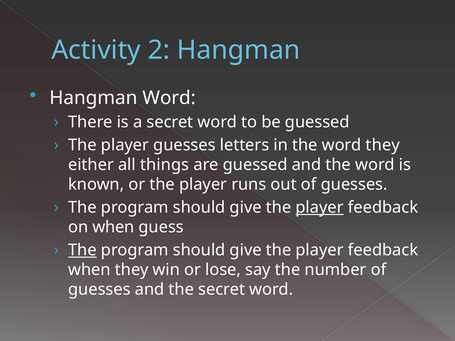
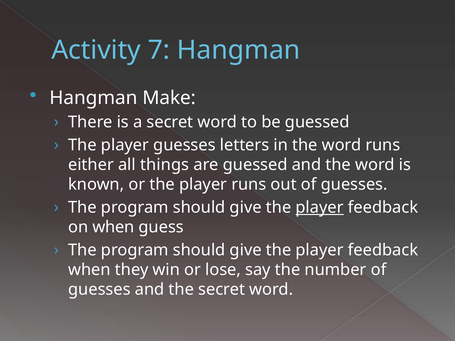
2: 2 -> 7 (159, 50)
Hangman Word: Word -> Make (169, 98)
word they: they -> runs (383, 145)
The underline: present -> none (82, 250)
